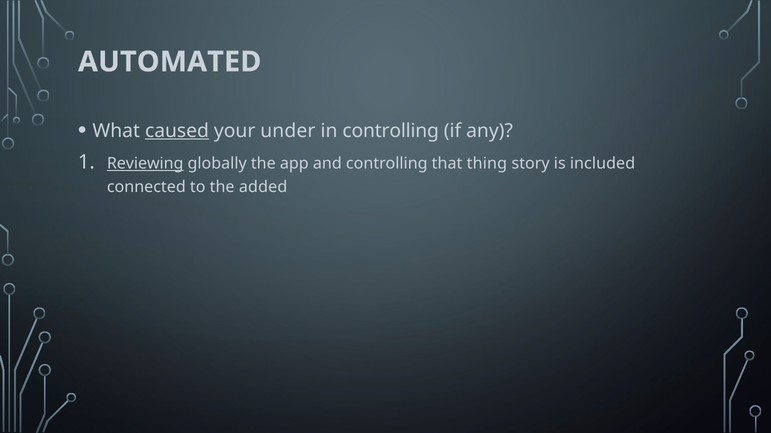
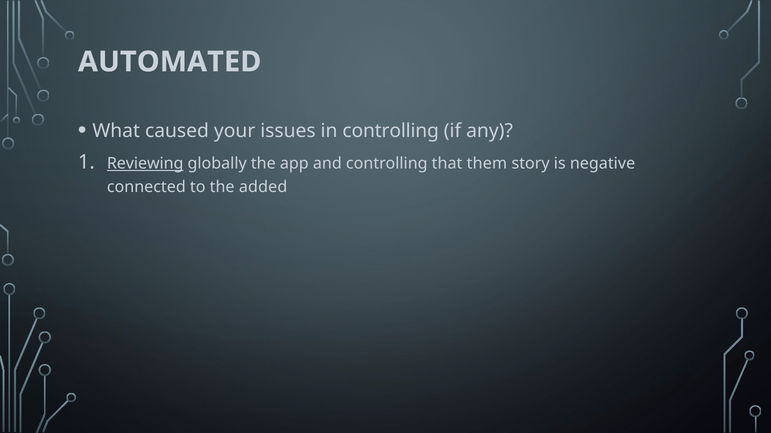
caused underline: present -> none (177, 131)
under: under -> issues (288, 131)
thing: thing -> them (487, 164)
included: included -> negative (603, 164)
